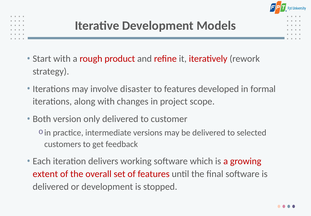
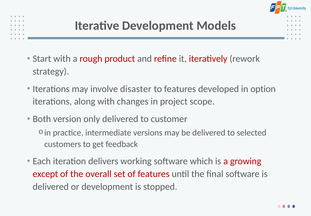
formal: formal -> option (263, 89)
extent: extent -> except (45, 173)
